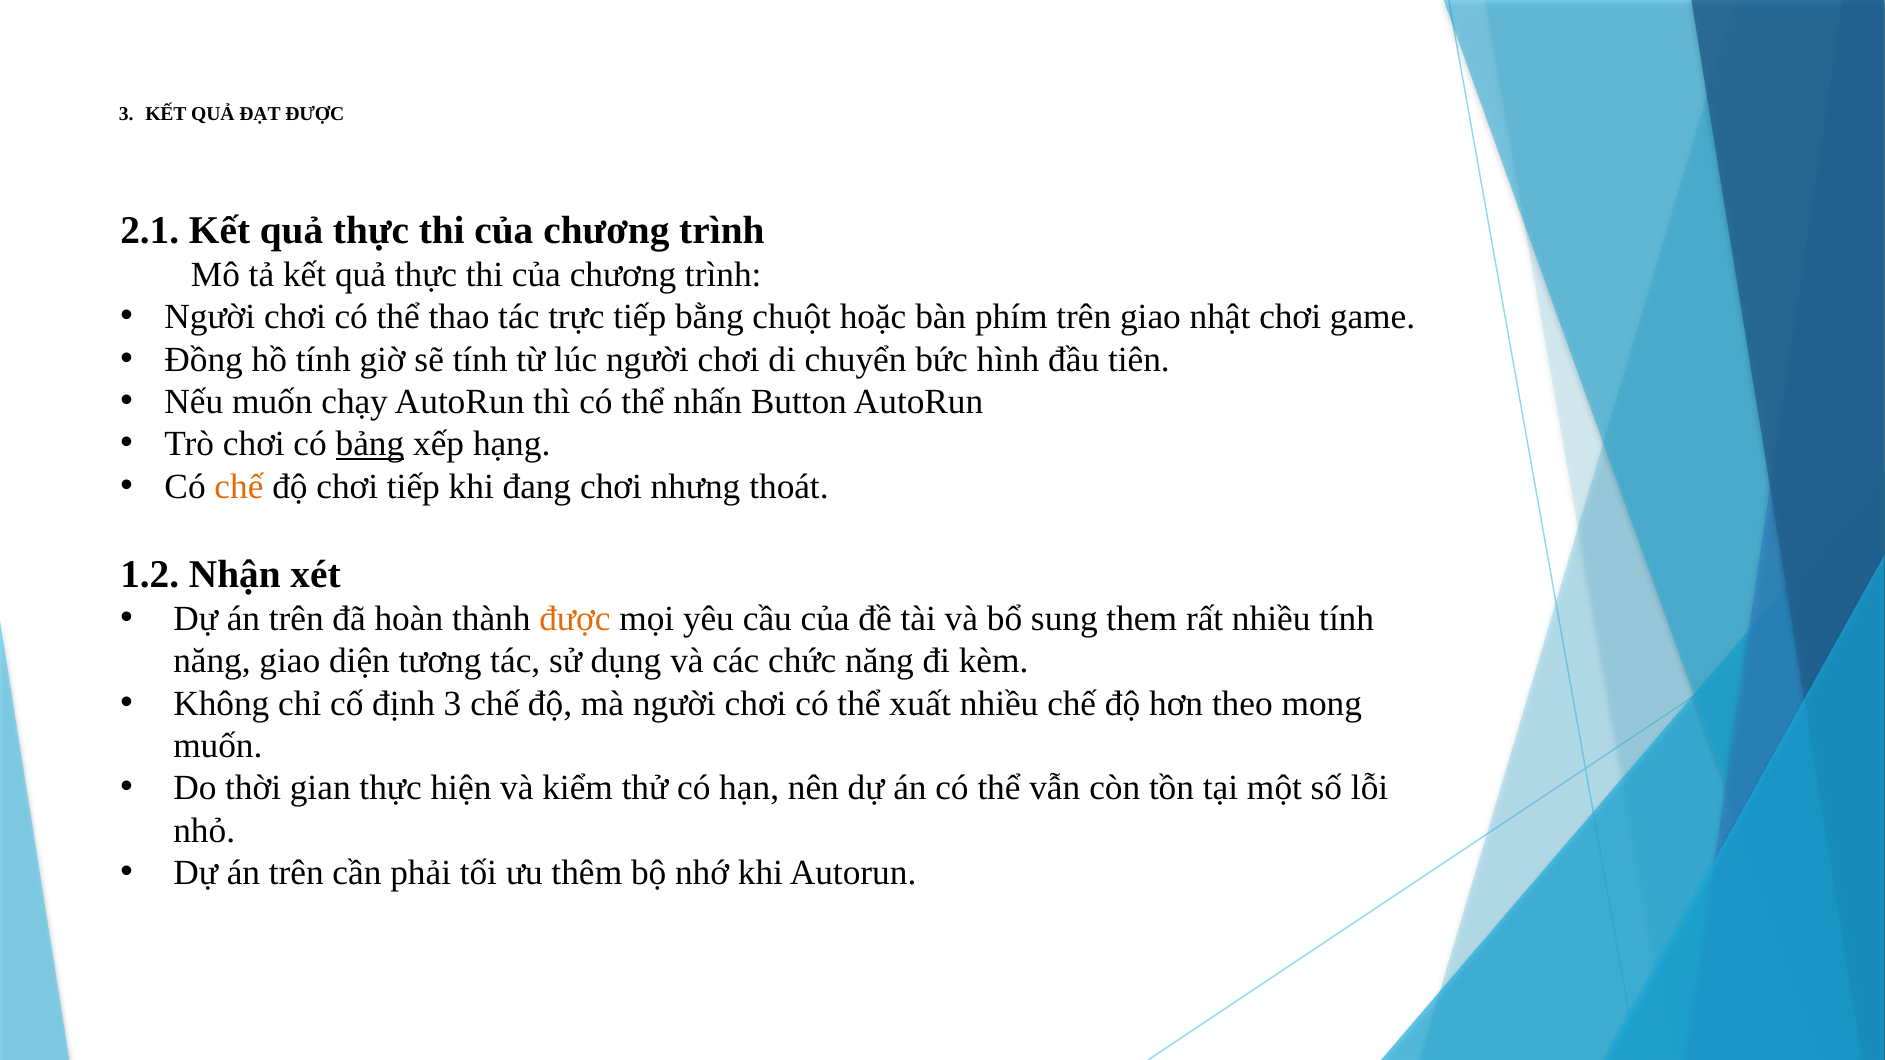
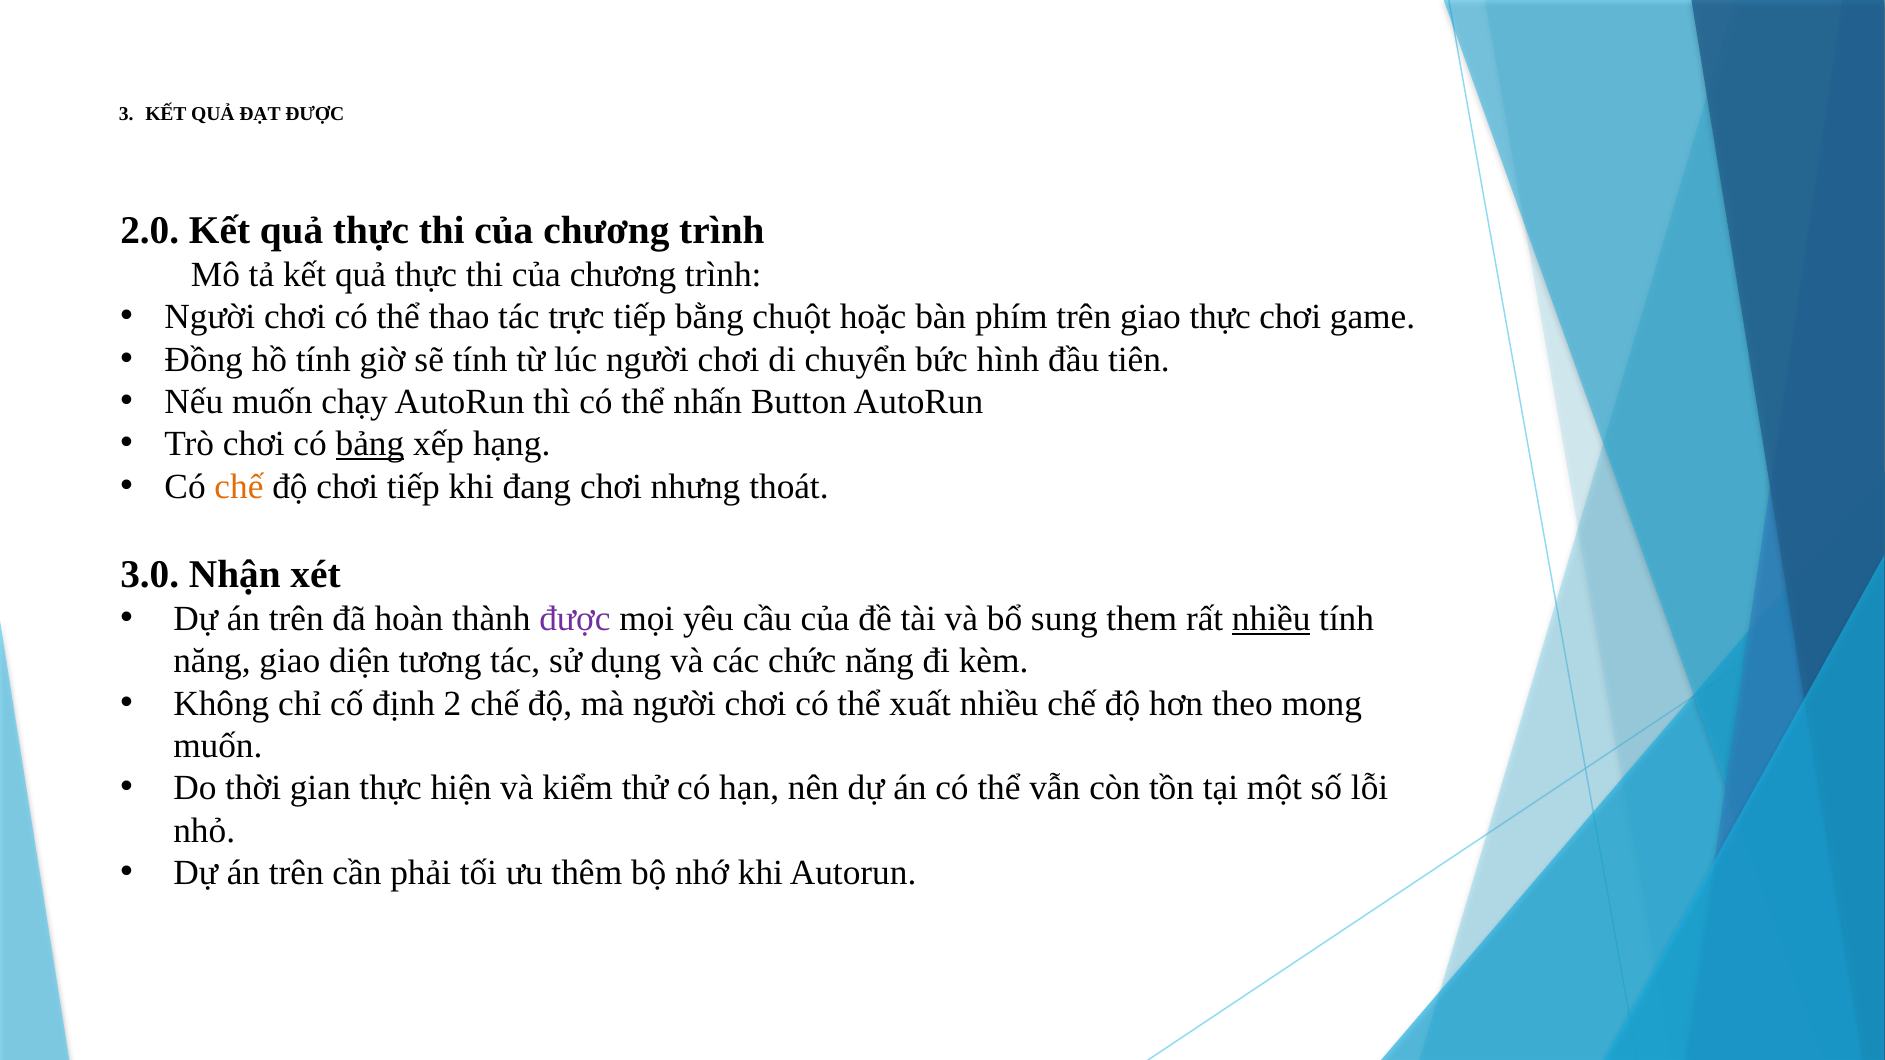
2.1: 2.1 -> 2.0 (150, 230)
giao nhật: nhật -> thực (1220, 317)
1.2: 1.2 -> 3.0 (150, 574)
được colour: orange -> purple (575, 619)
nhiều underline: none -> present (1271, 619)
định 3: 3 -> 2 (453, 704)
